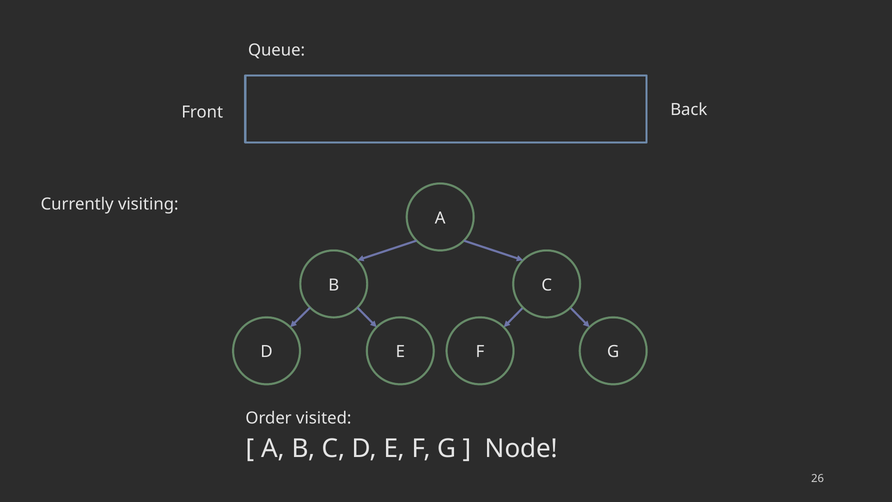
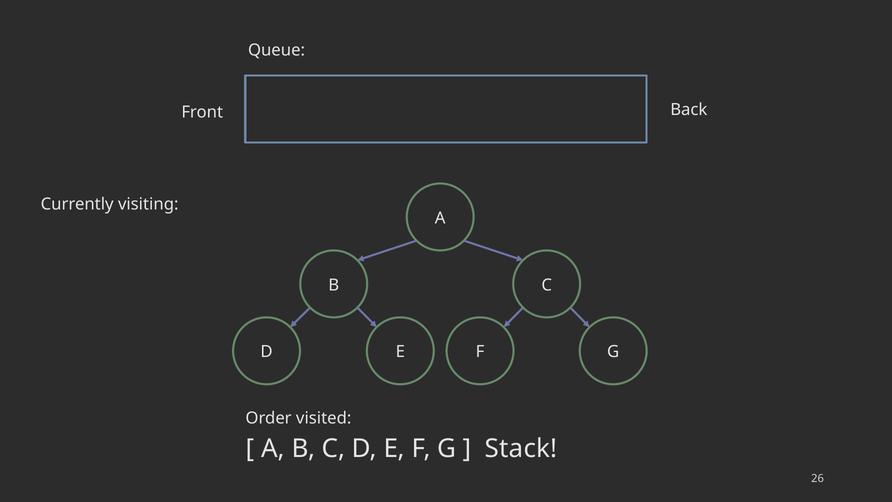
Node: Node -> Stack (521, 448)
